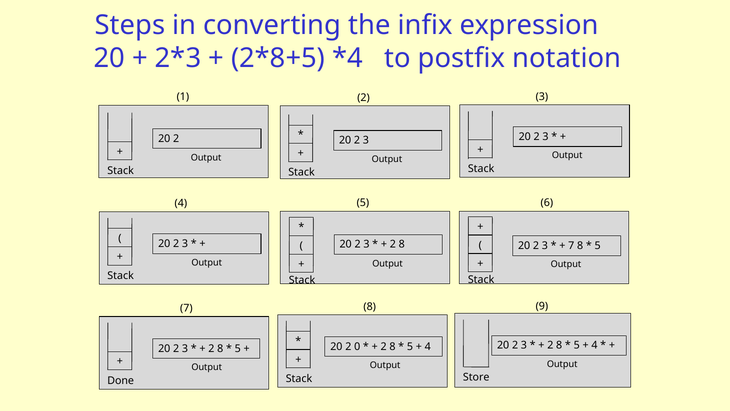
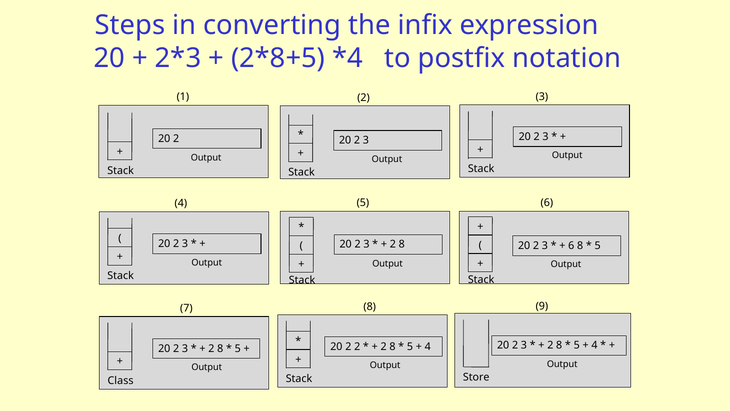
7: 7 -> 6 (571, 245)
2 0: 0 -> 2 (357, 346)
Done: Done -> Class (121, 380)
